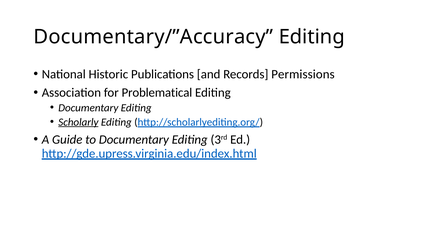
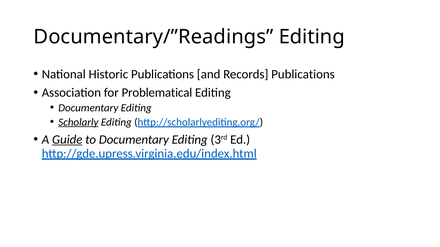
Documentary/”Accuracy: Documentary/”Accuracy -> Documentary/”Readings (153, 37)
Records Permissions: Permissions -> Publications (303, 74)
Guide underline: none -> present (67, 140)
